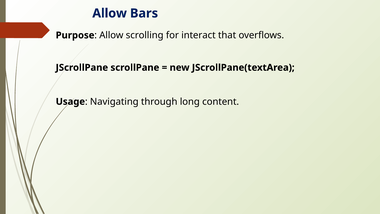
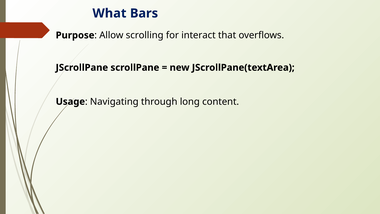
Allow: Allow -> What (109, 13)
